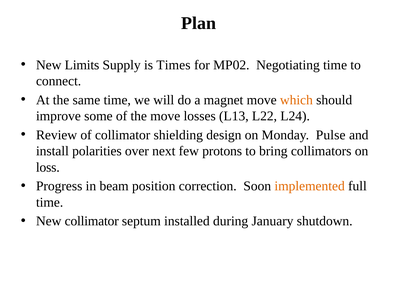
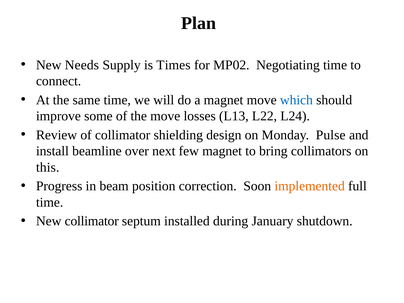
Limits: Limits -> Needs (82, 65)
which colour: orange -> blue (296, 100)
polarities: polarities -> beamline (97, 151)
few protons: protons -> magnet (222, 151)
loss: loss -> this (48, 167)
